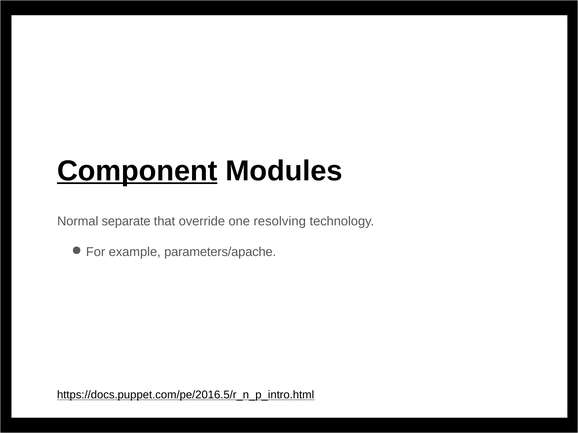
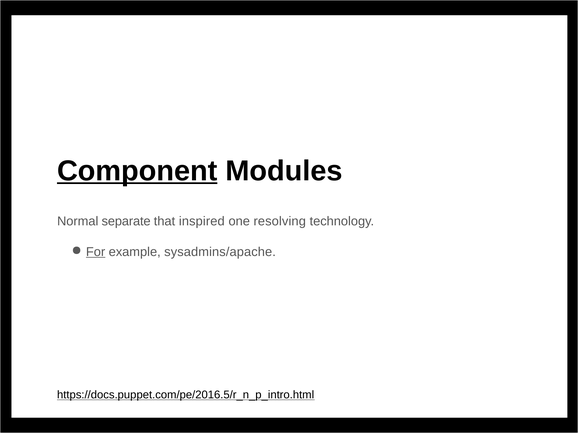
override: override -> inspired (202, 222)
For underline: none -> present (96, 252)
parameters/apache: parameters/apache -> sysadmins/apache (220, 252)
